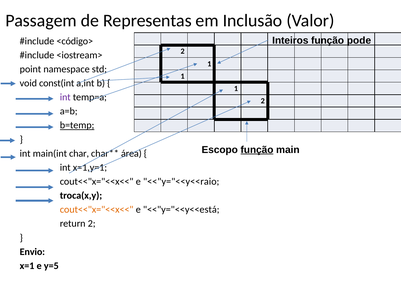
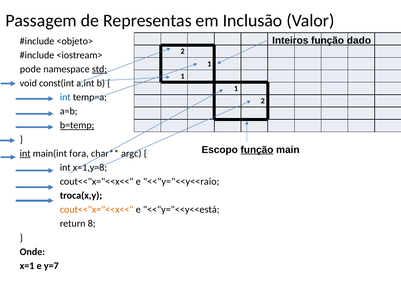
pode: pode -> dado (359, 41)
<código>: <código> -> <objeto> (75, 41)
point: point -> pode (30, 69)
std underline: none -> present (99, 69)
int colour: purple -> blue (65, 97)
int underline: none -> present (25, 153)
char: char -> fora (79, 153)
área: área -> argc (131, 153)
x=1,y=1: x=1,y=1 -> x=1,y=8 (90, 167)
return 2: 2 -> 8 (92, 223)
Envio: Envio -> Onde (32, 252)
y=5: y=5 -> y=7 (51, 266)
